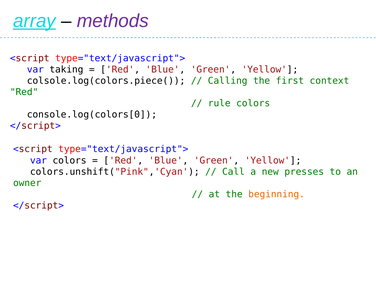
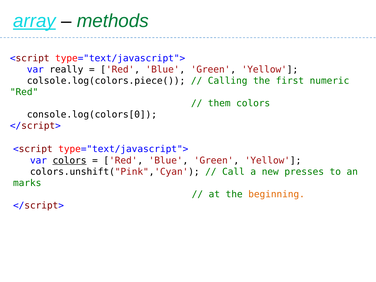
methods colour: purple -> green (113, 21)
taking: taking -> really (66, 69)
context: context -> numeric (329, 81)
rule: rule -> them (219, 103)
colors underline: none -> present (70, 160)
owner: owner -> marks (27, 183)
